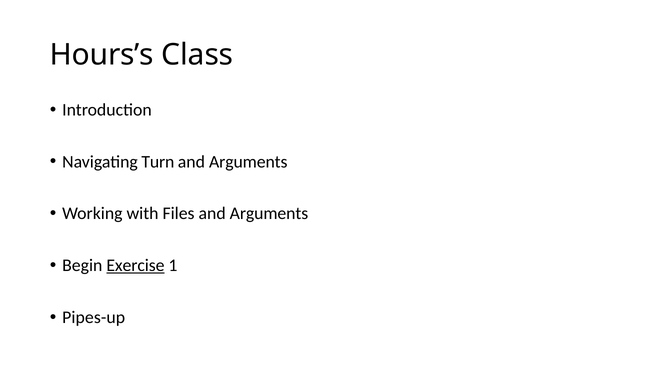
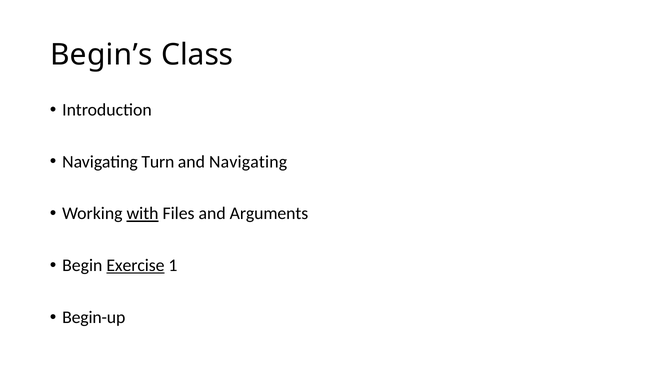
Hours’s: Hours’s -> Begin’s (101, 55)
Arguments: Arguments -> Navigating (248, 162)
with underline: none -> present (143, 214)
Pipes-up: Pipes-up -> Begin-up (94, 318)
